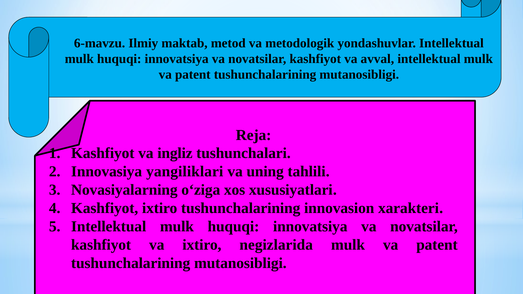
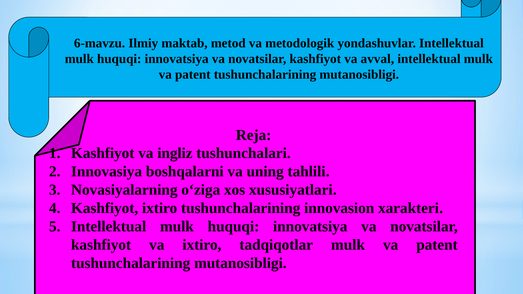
yangiliklari: yangiliklari -> boshqalarni (185, 172)
nеgizlаridа: nеgizlаridа -> tadqiqotlar (276, 245)
